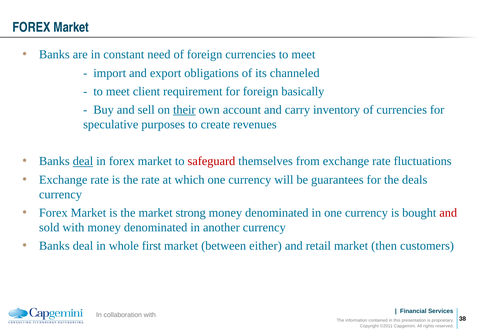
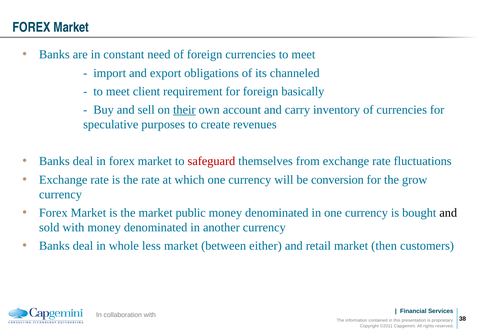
deal underline: present -> none (83, 161)
guarantees: guarantees -> conversion (337, 180)
deals: deals -> grow (415, 180)
strong: strong -> public (191, 213)
and colour: red -> black (448, 213)
first: first -> less (151, 246)
